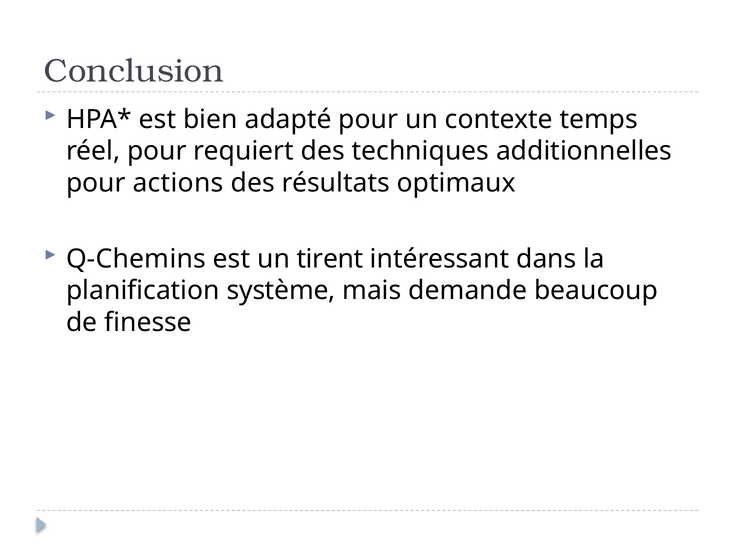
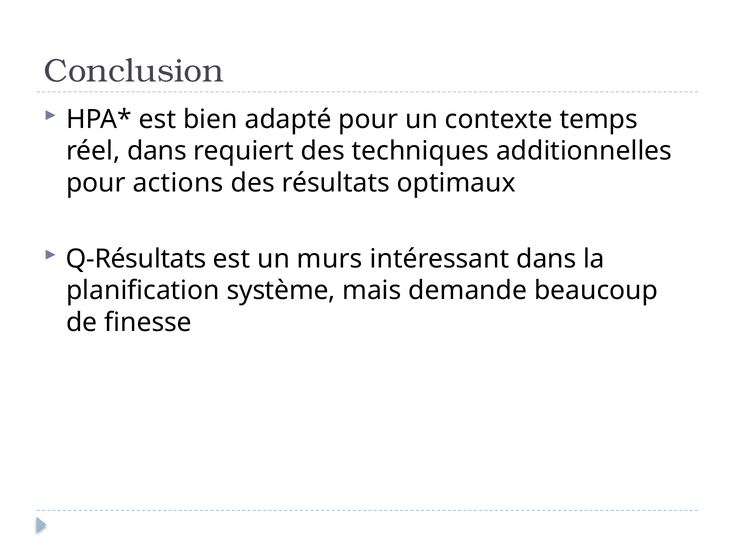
réel pour: pour -> dans (157, 151)
Q-Chemins: Q-Chemins -> Q-Résultats (136, 259)
tirent: tirent -> murs (330, 259)
